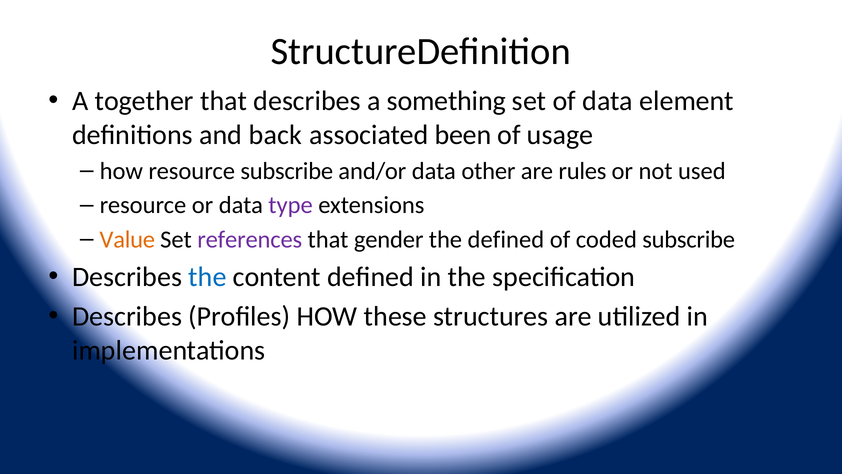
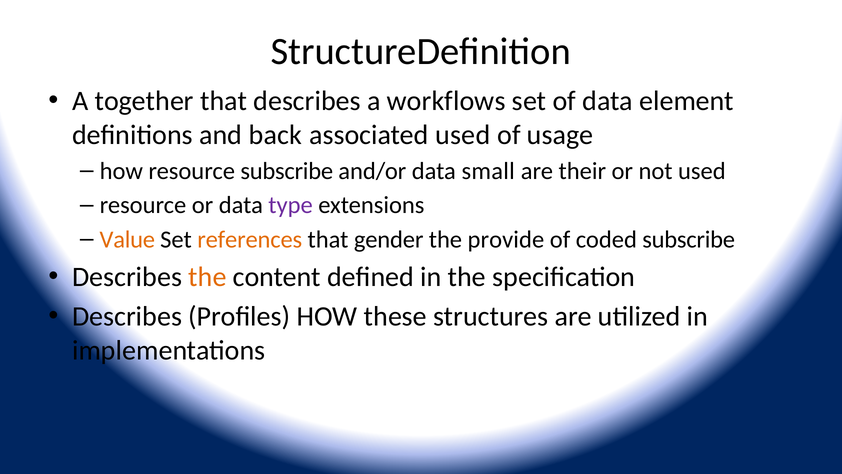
something: something -> workflows (446, 101)
associated been: been -> used (463, 135)
other: other -> small (488, 171)
rules: rules -> their (582, 171)
references colour: purple -> orange (250, 240)
the defined: defined -> provide (506, 240)
the colour: blue -> orange (207, 277)
